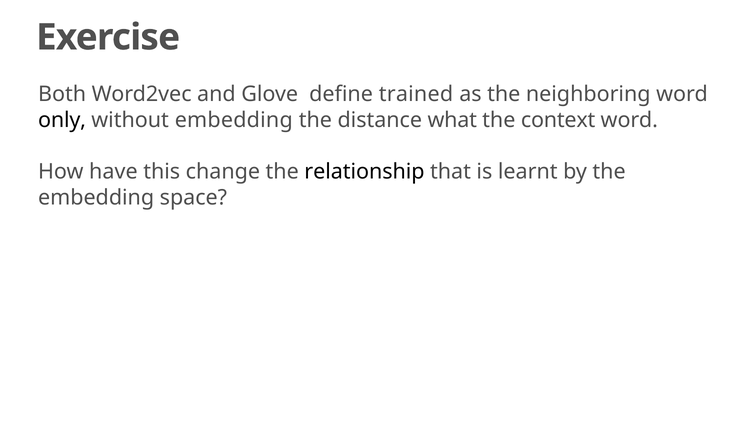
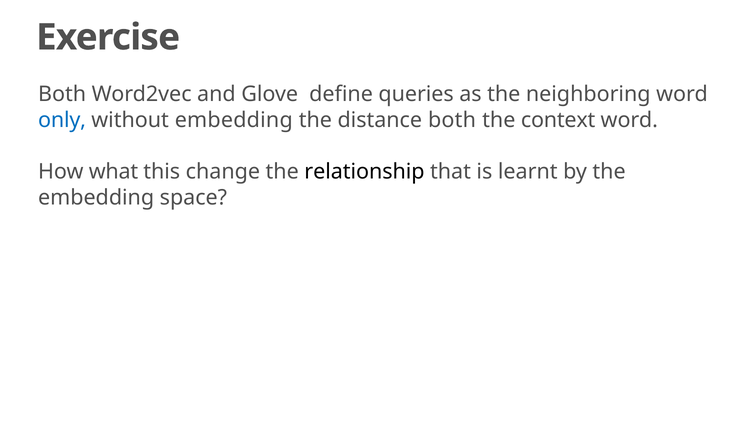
trained: trained -> queries (416, 94)
only colour: black -> blue (62, 120)
distance what: what -> both (452, 120)
have: have -> what (113, 172)
